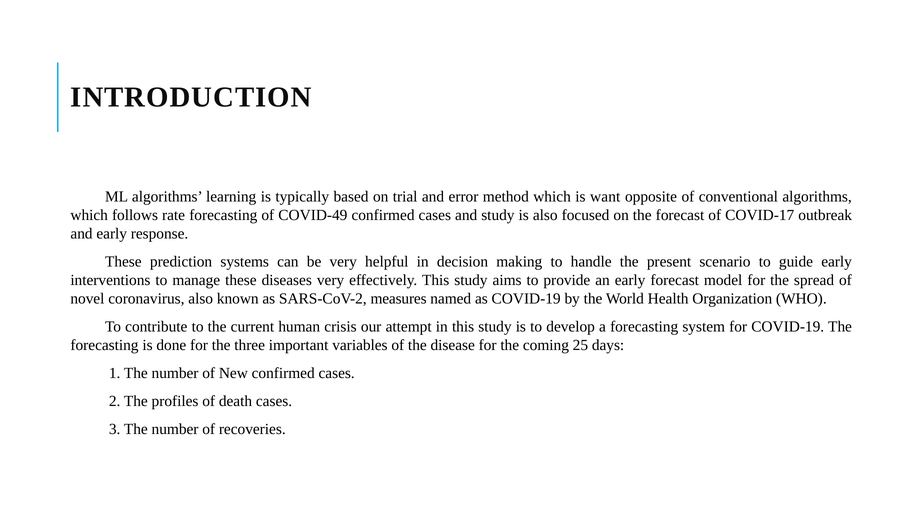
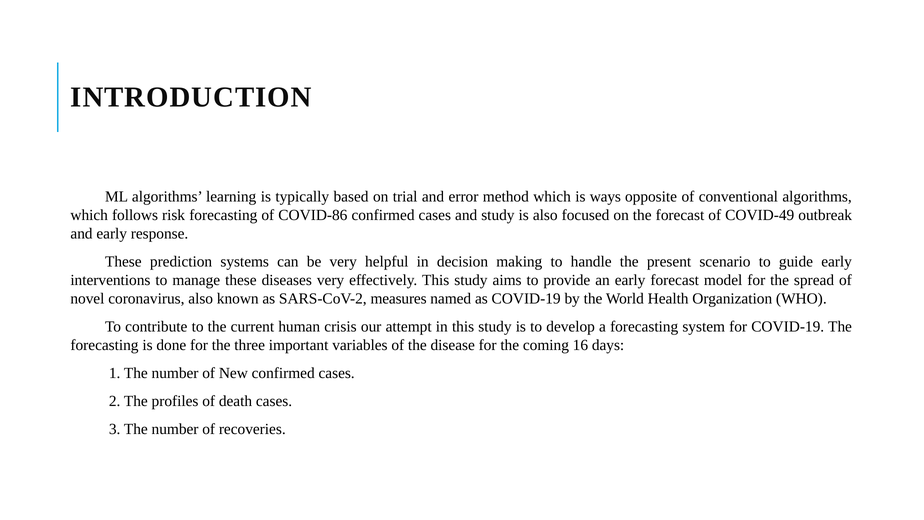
want: want -> ways (605, 197)
rate: rate -> risk (174, 215)
COVID-49: COVID-49 -> COVID-86 (313, 215)
COVID-17: COVID-17 -> COVID-49 (760, 215)
25: 25 -> 16 (580, 345)
